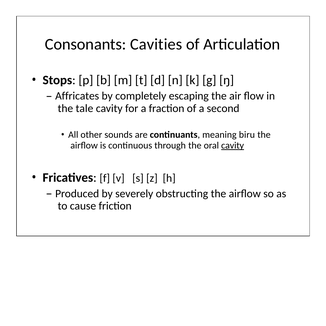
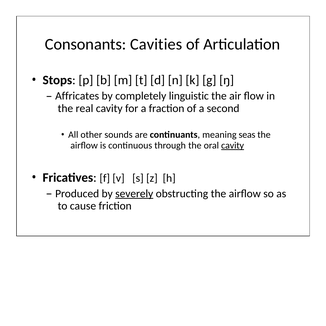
escaping: escaping -> linguistic (189, 96)
tale: tale -> real (84, 108)
biru: biru -> seas (247, 135)
severely underline: none -> present (134, 194)
